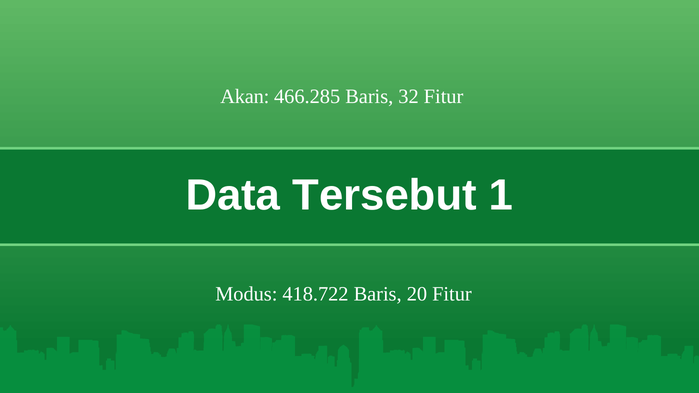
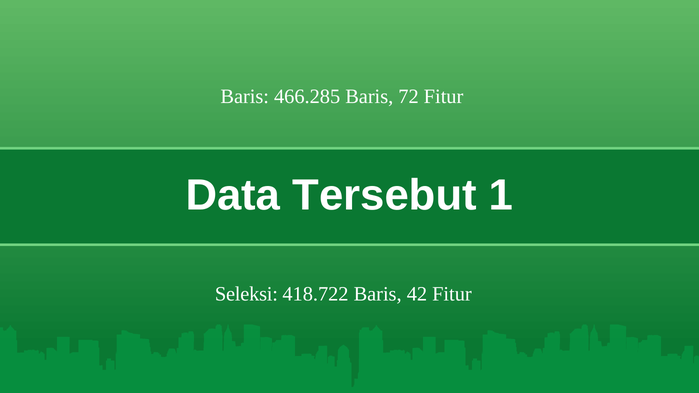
Akan: Akan -> Baris (245, 97)
32: 32 -> 72 (409, 97)
Modus: Modus -> Seleksi (246, 294)
20: 20 -> 42 (417, 294)
